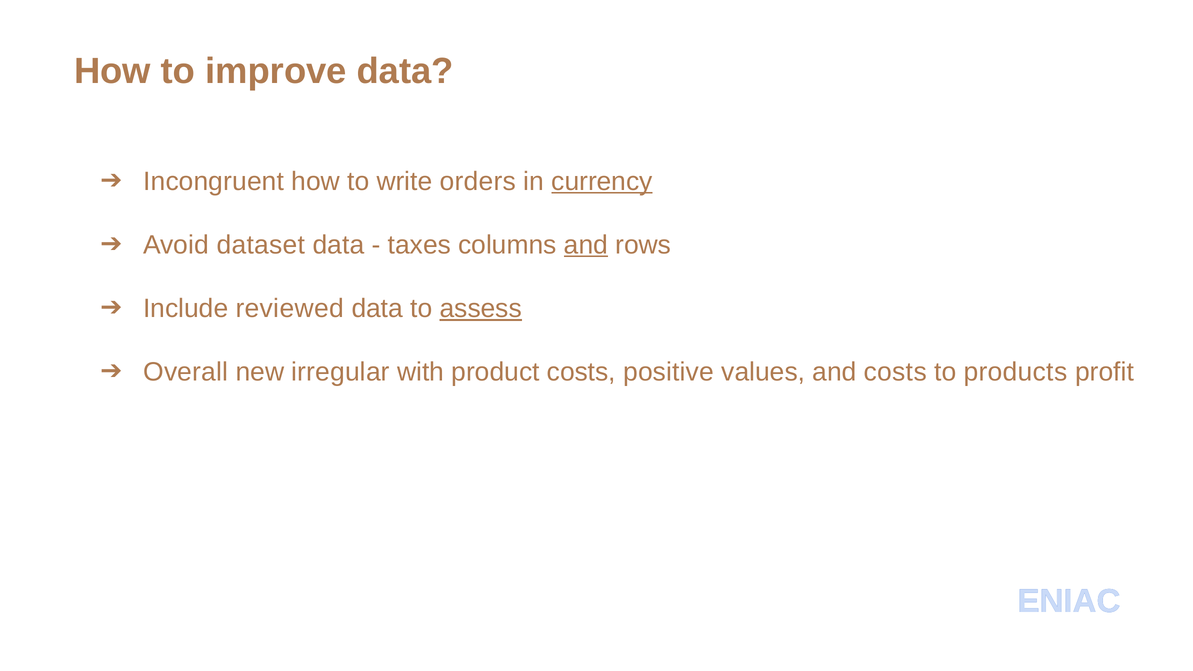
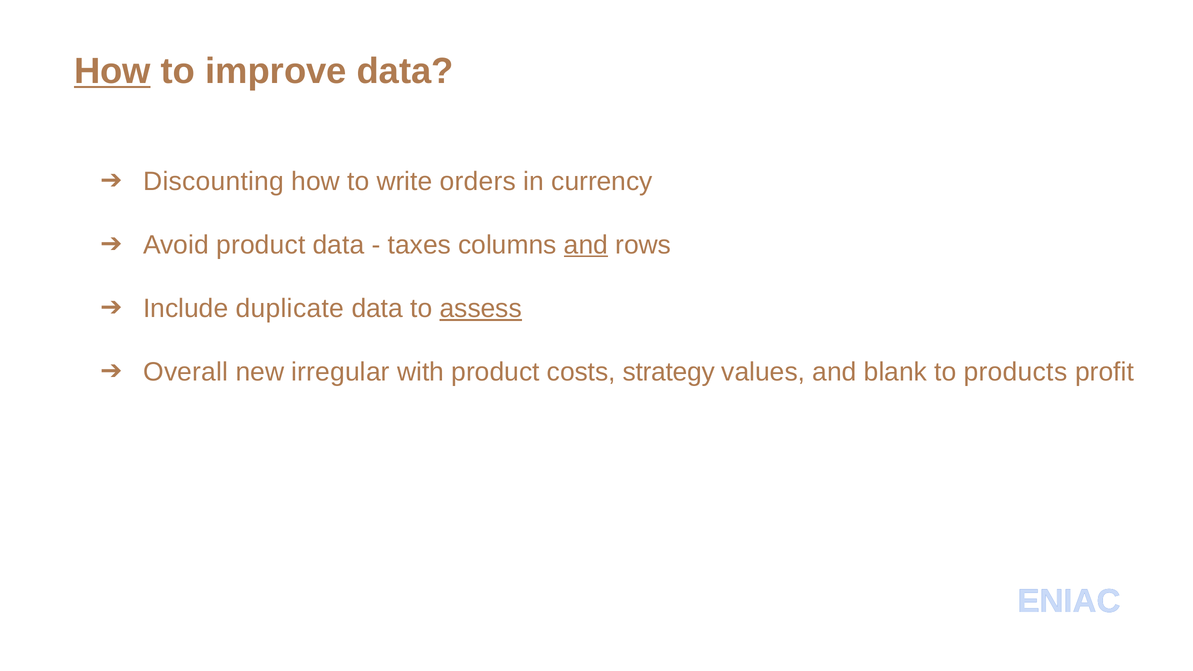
How underline: none -> present (112, 71)
Incongruent: Incongruent -> Discounting (214, 181)
currency underline: present -> none (602, 181)
Avoid dataset: dataset -> product (261, 245)
reviewed: reviewed -> duplicate (290, 309)
positive: positive -> strategy (669, 372)
and costs: costs -> blank (895, 372)
